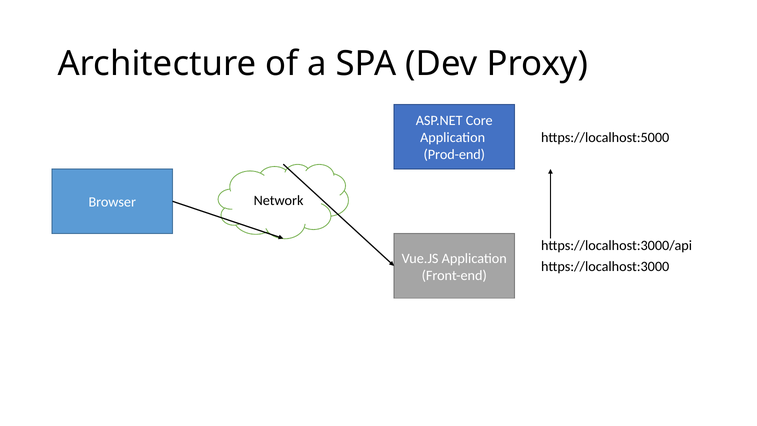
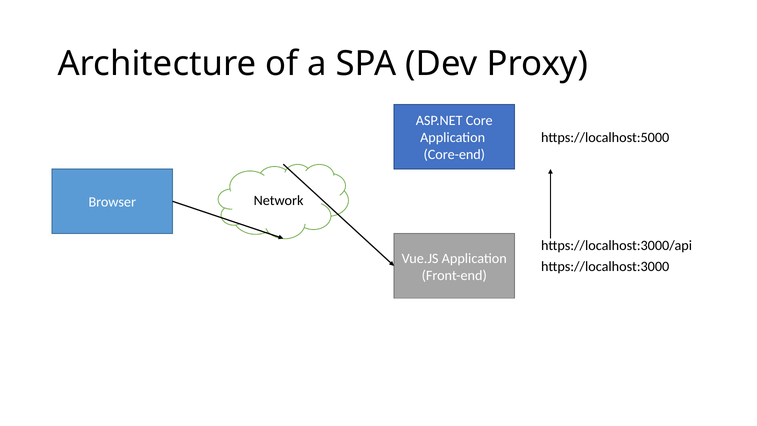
Prod-end: Prod-end -> Core-end (454, 155)
